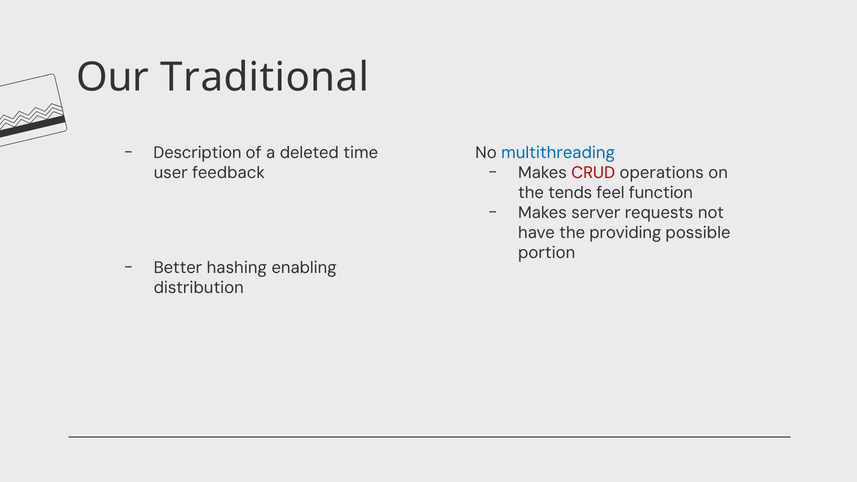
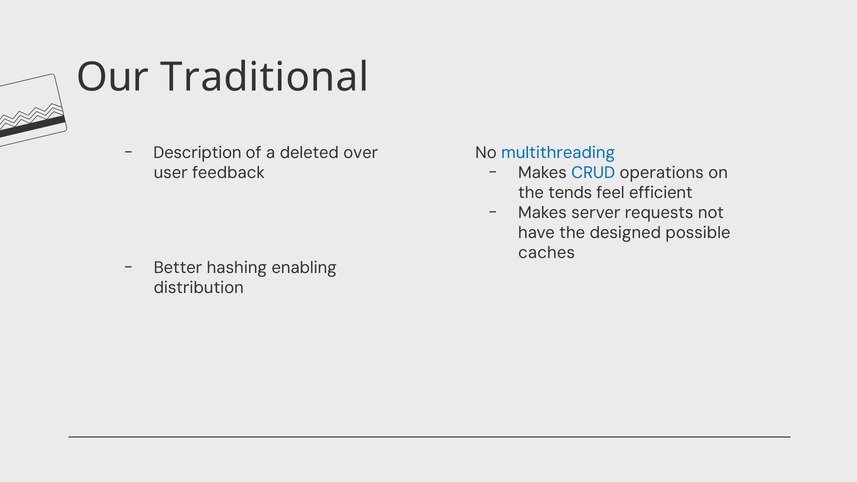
time: time -> over (361, 153)
CRUD colour: red -> blue (593, 173)
function: function -> efficient (661, 193)
providing: providing -> designed (625, 233)
portion: portion -> caches (547, 253)
